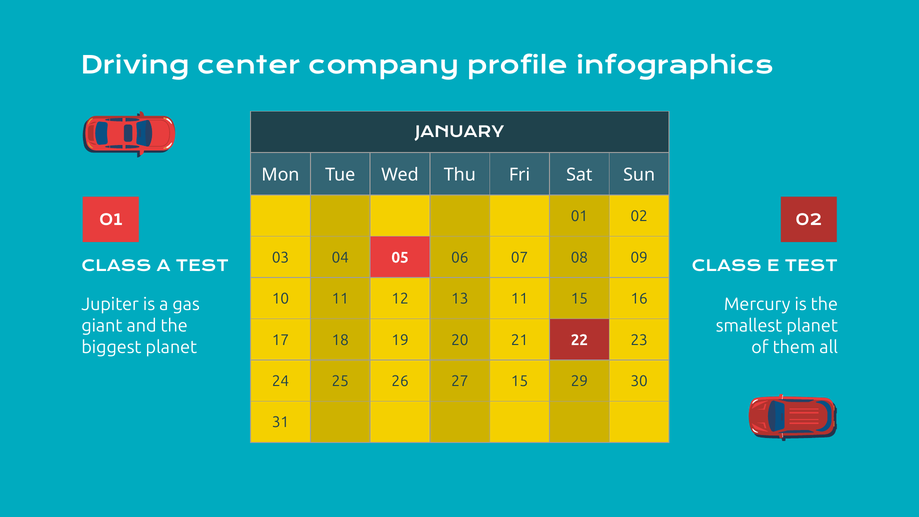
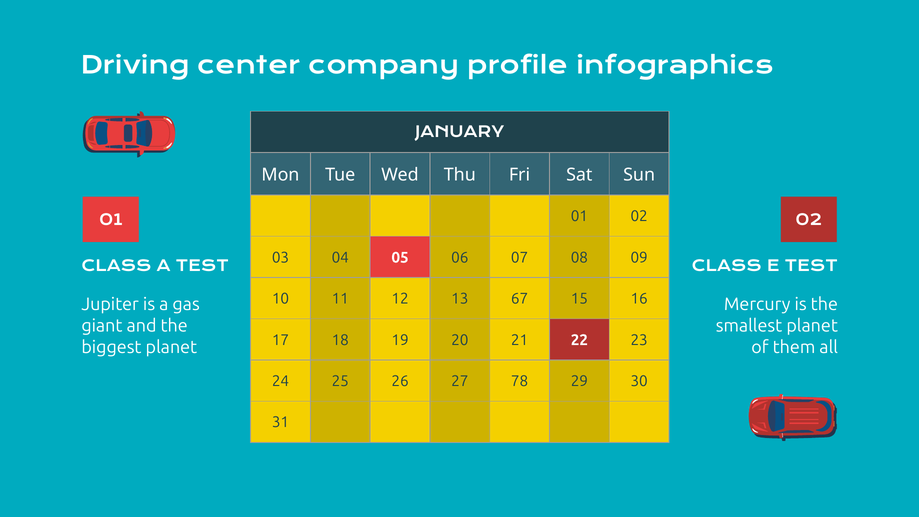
13 11: 11 -> 67 (520, 299)
27 15: 15 -> 78 (520, 381)
